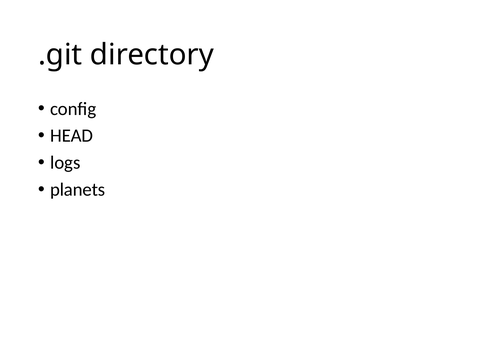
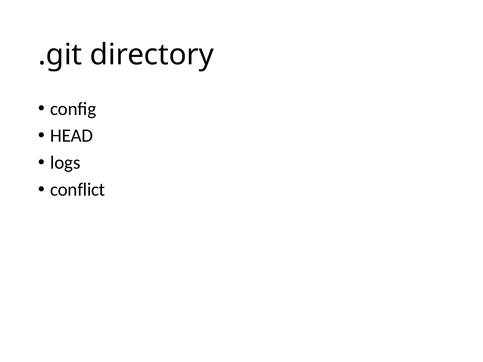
planets: planets -> conflict (78, 190)
